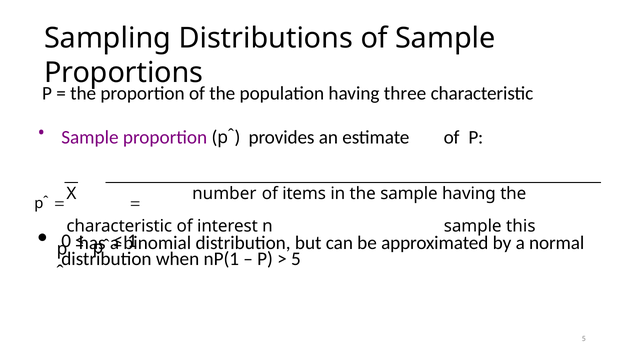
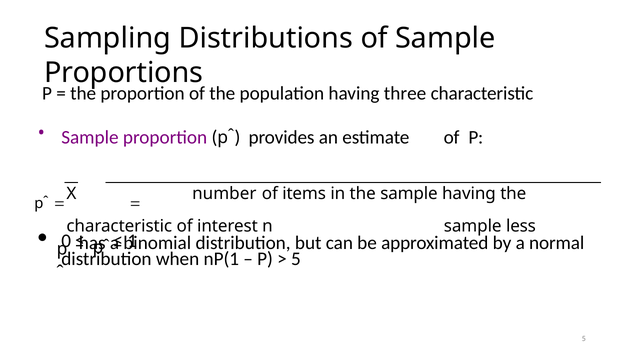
this: this -> less (521, 226)
